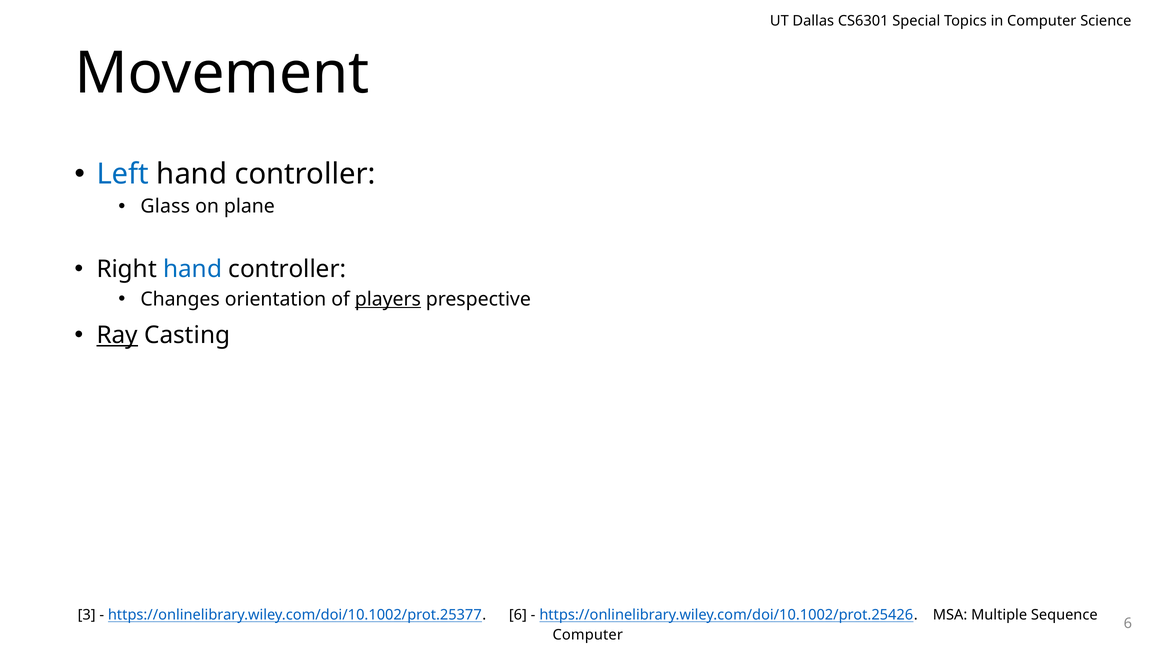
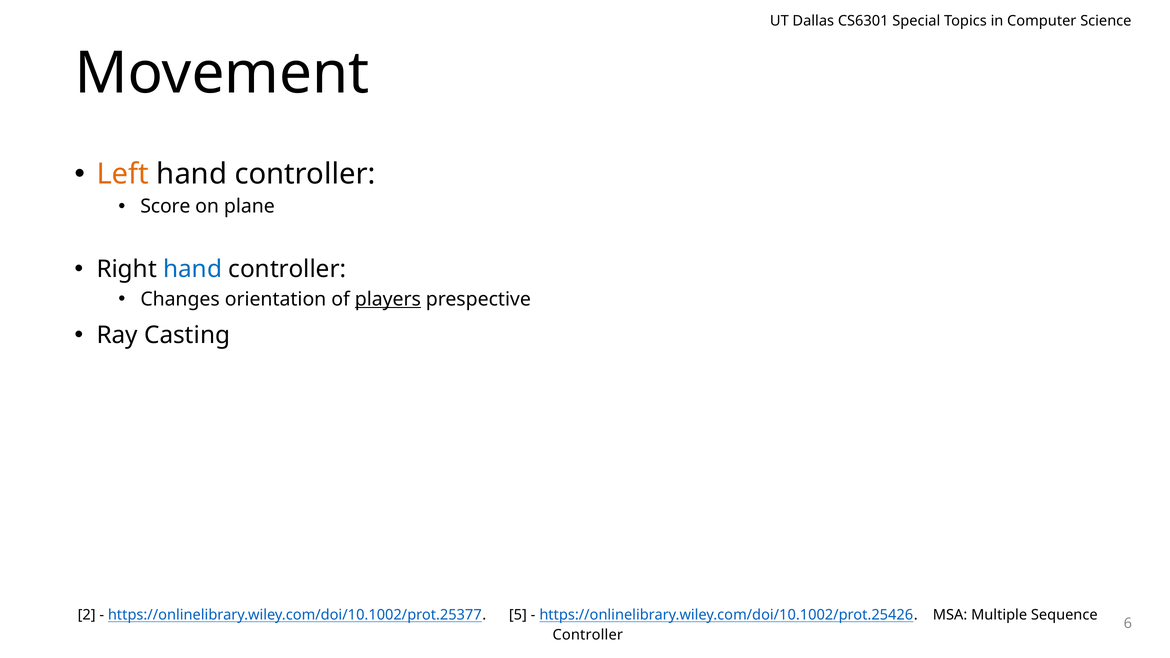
Left colour: blue -> orange (123, 174)
Glass: Glass -> Score (165, 207)
Ray underline: present -> none (117, 335)
3: 3 -> 2 (87, 615)
https://onlinelibrary.wiley.com/doi/10.1002/prot.25377 6: 6 -> 5 (518, 615)
Computer: Computer -> Controller (588, 635)
